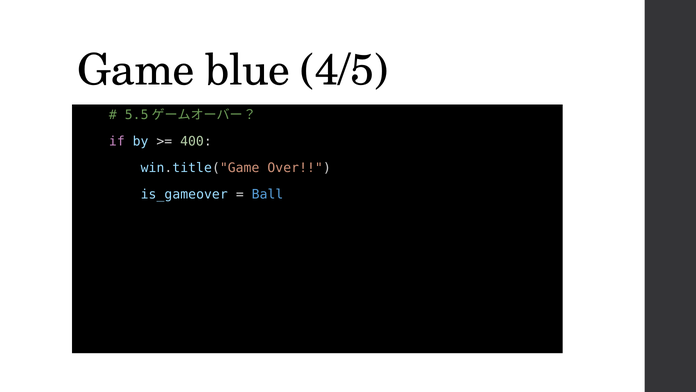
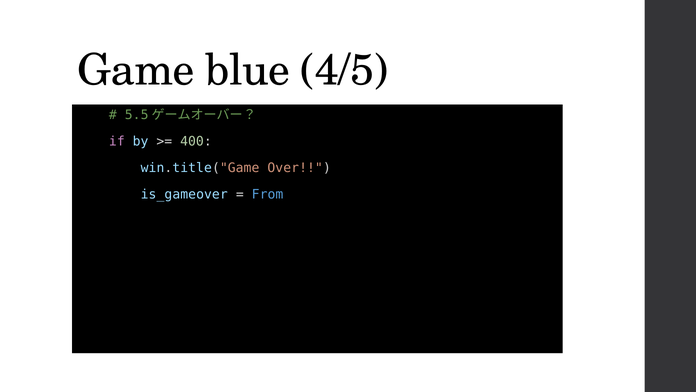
Ball: Ball -> From (268, 194)
